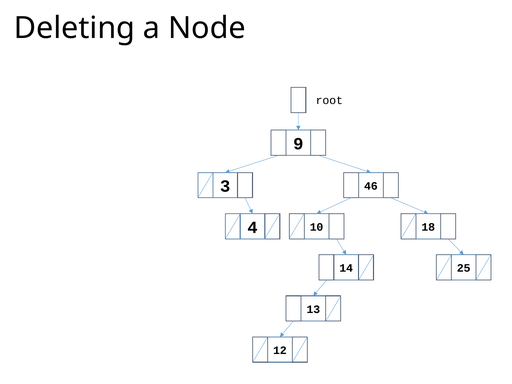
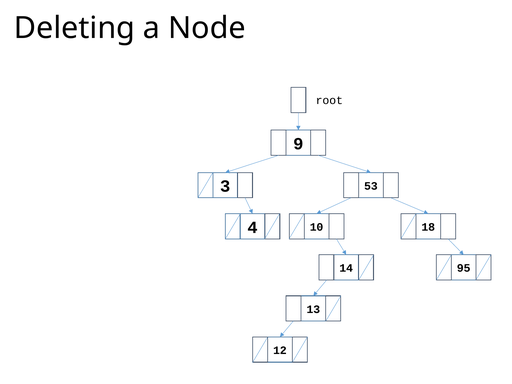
46: 46 -> 53 (371, 186)
25: 25 -> 95 (464, 268)
